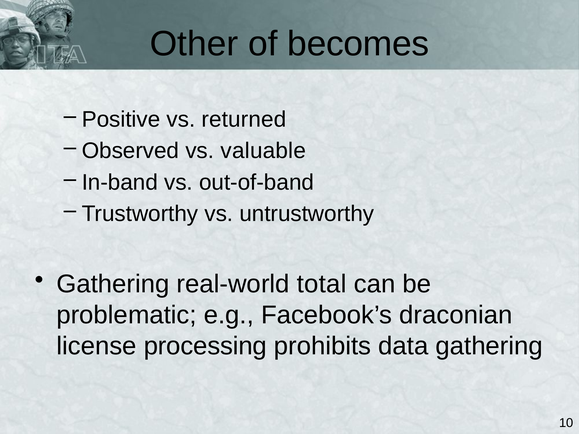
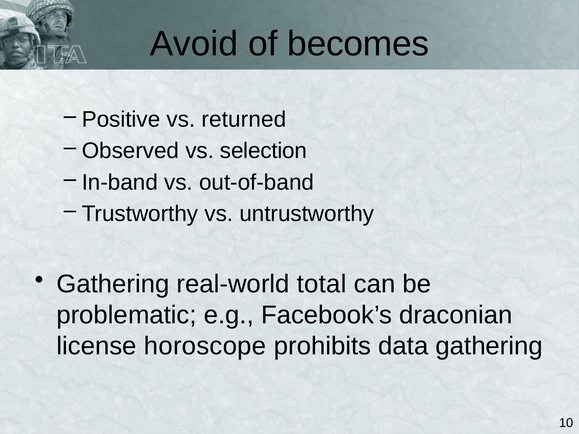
Other: Other -> Avoid (194, 44)
valuable: valuable -> selection (264, 151)
processing: processing -> horoscope (205, 346)
